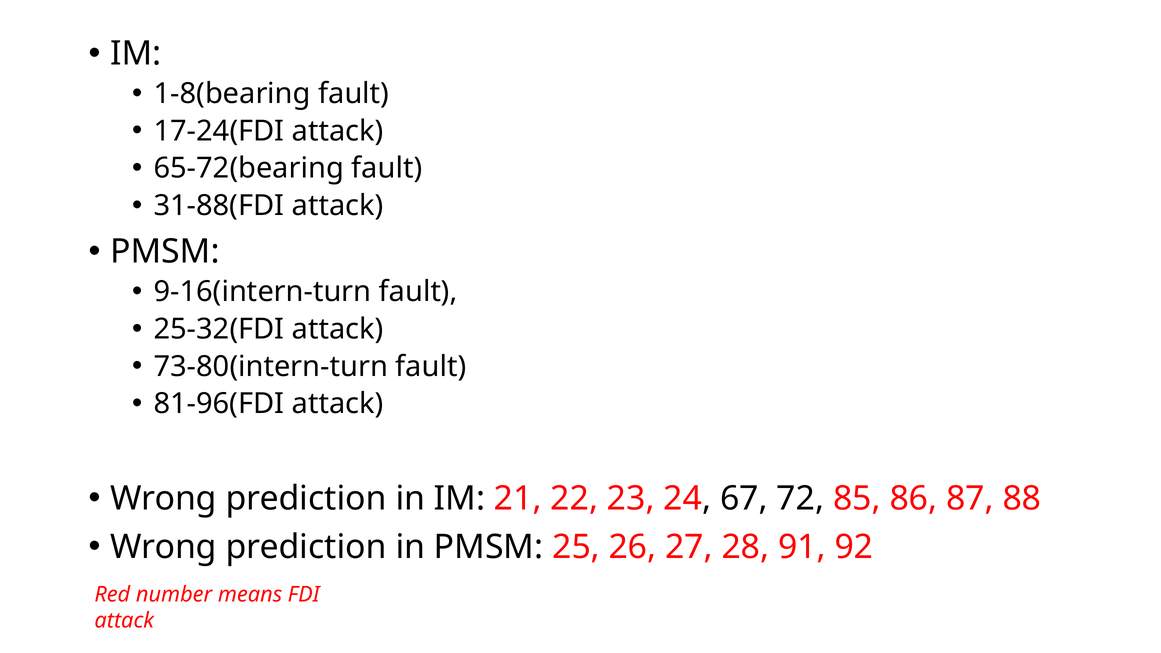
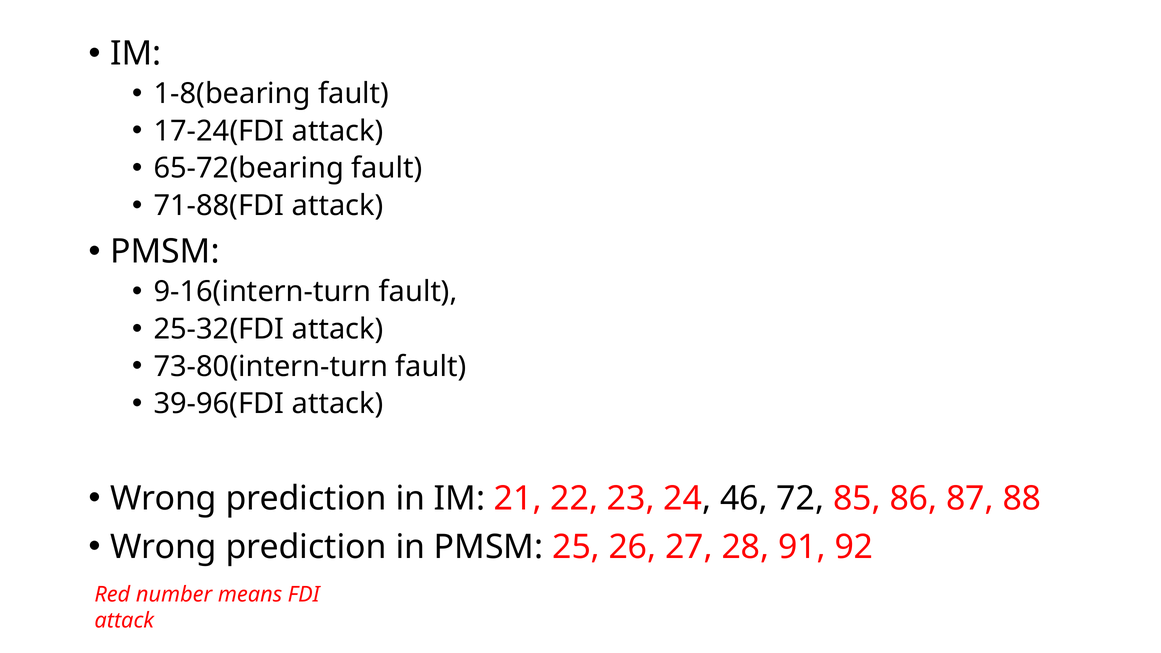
31-88(FDI: 31-88(FDI -> 71-88(FDI (219, 206)
81-96(FDI: 81-96(FDI -> 39-96(FDI (219, 404)
67: 67 -> 46 (744, 498)
